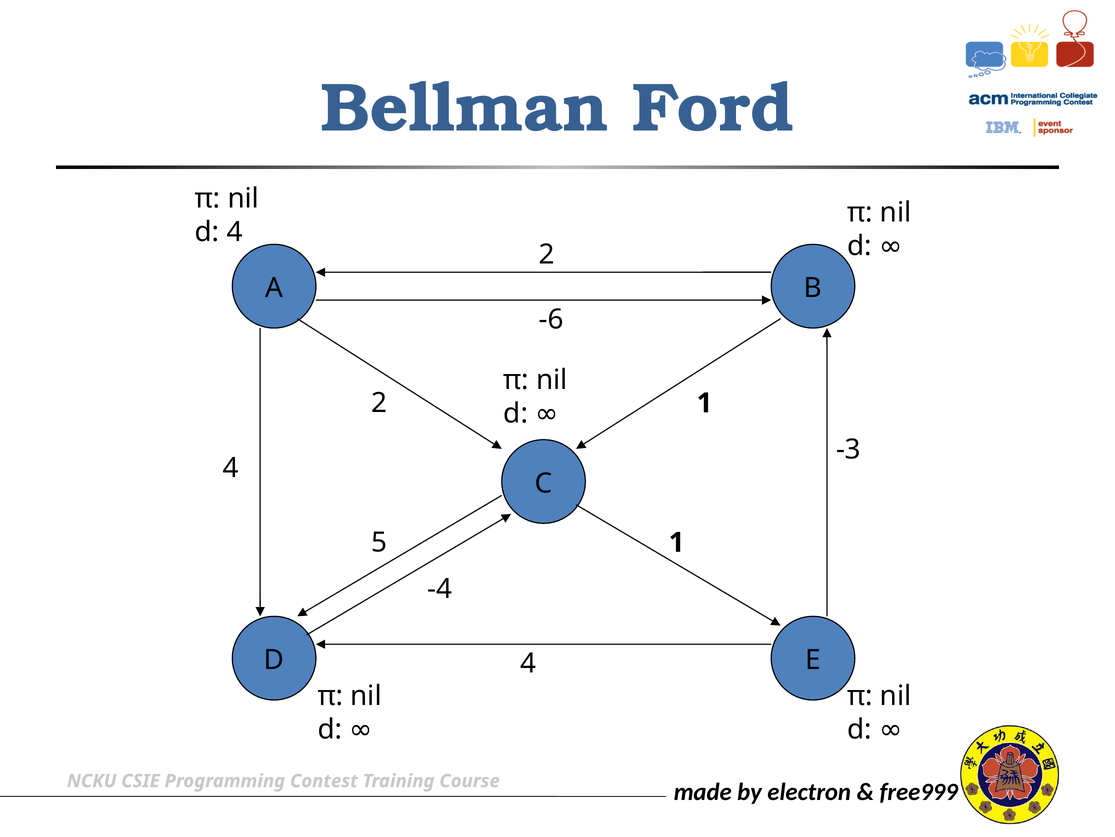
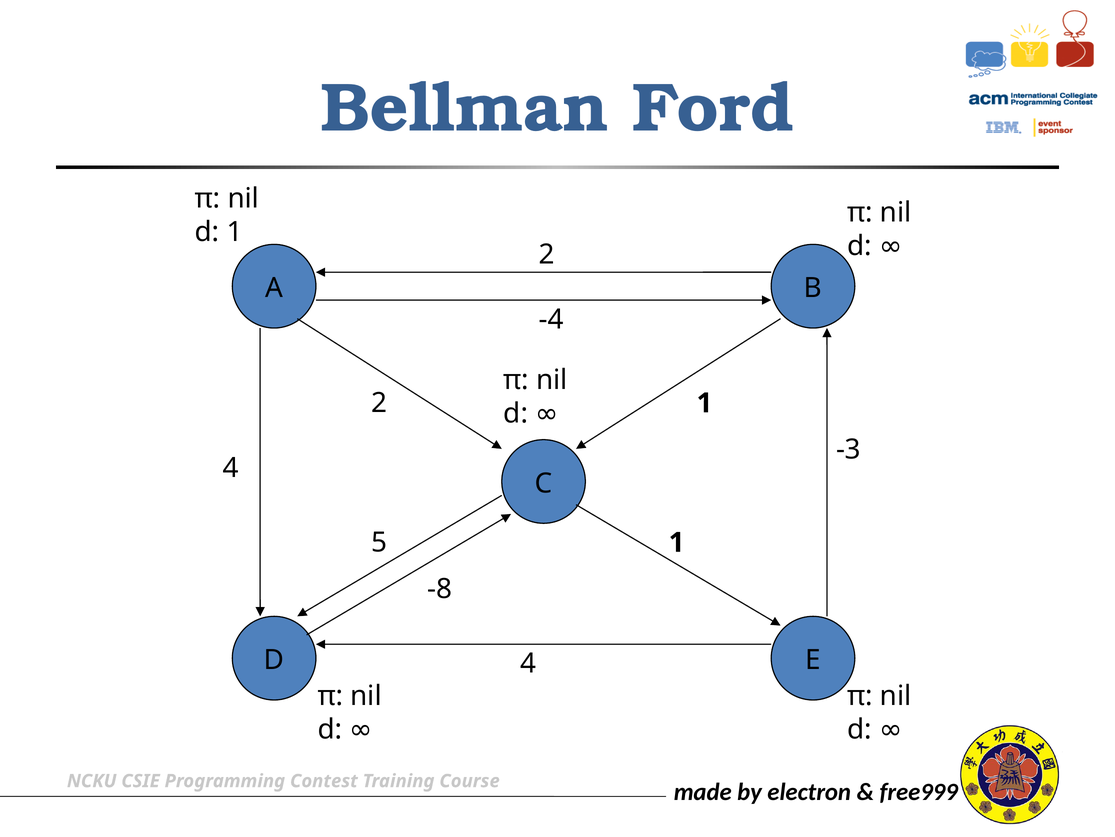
d 4: 4 -> 1 (235, 232)
-6: -6 -> -4 (551, 319)
-4: -4 -> -8 (440, 589)
